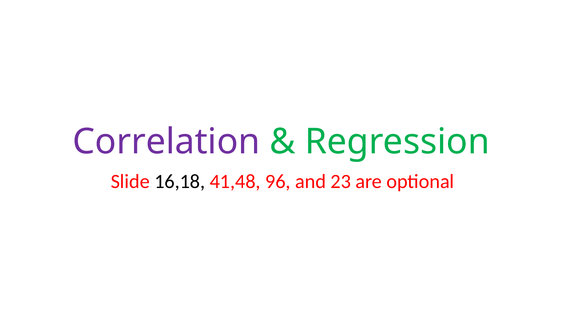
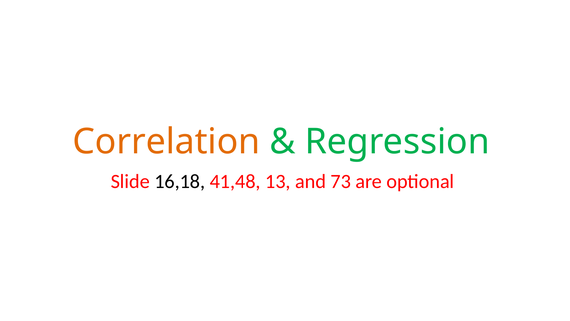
Correlation colour: purple -> orange (166, 141)
96: 96 -> 13 (278, 181)
23: 23 -> 73 (341, 181)
